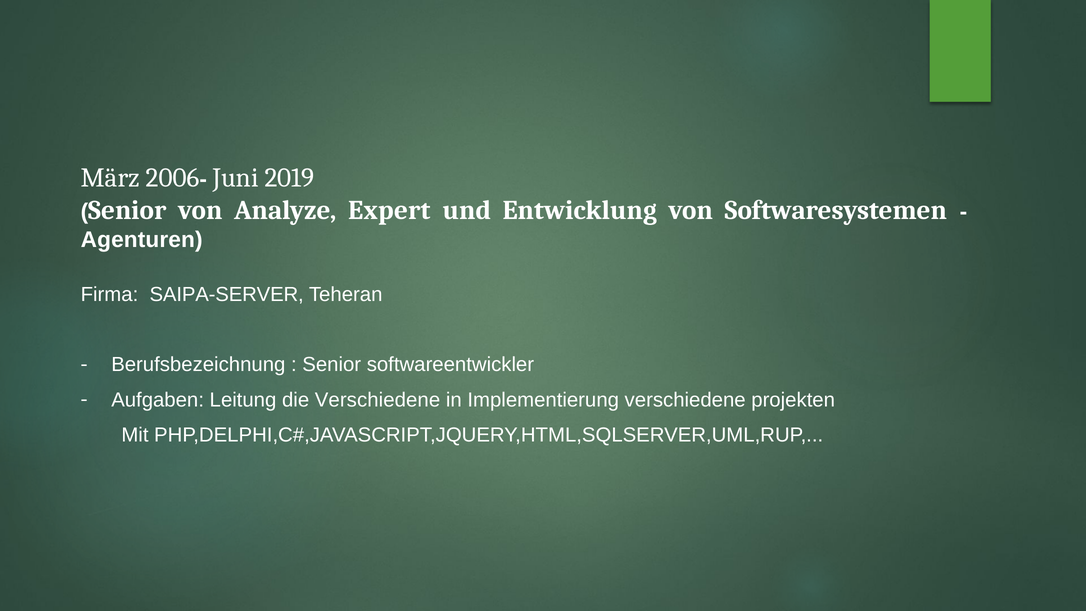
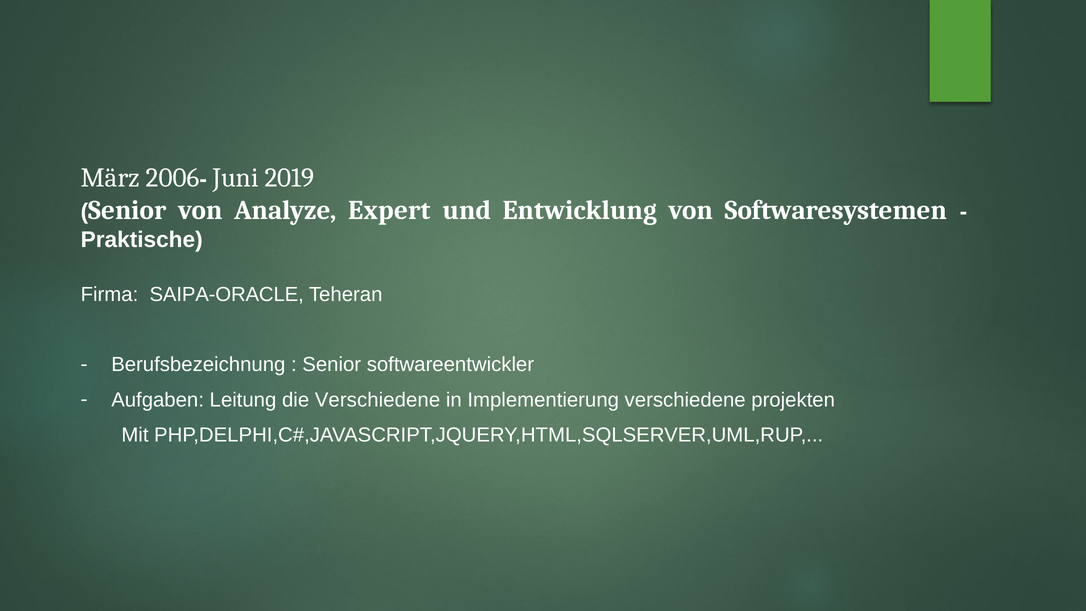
Agenturen: Agenturen -> Praktische (142, 240)
SAIPA-SERVER: SAIPA-SERVER -> SAIPA-ORACLE (227, 294)
